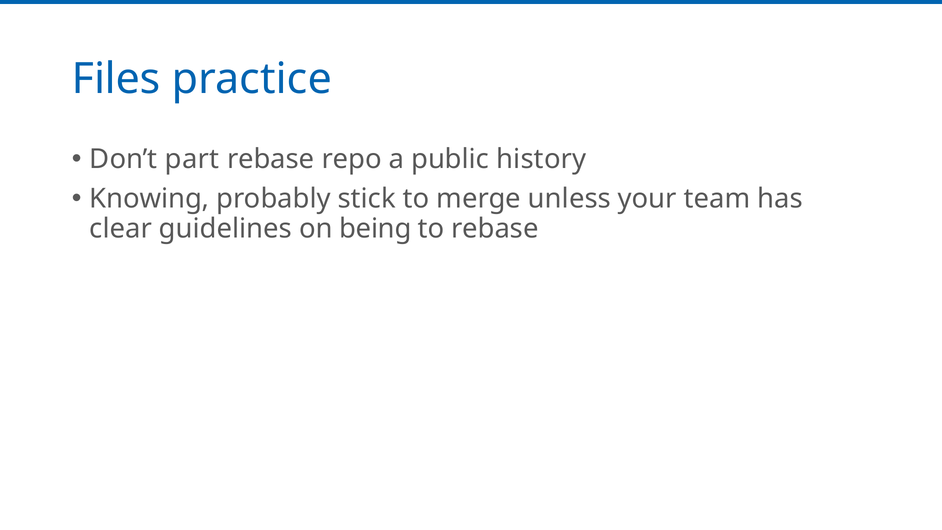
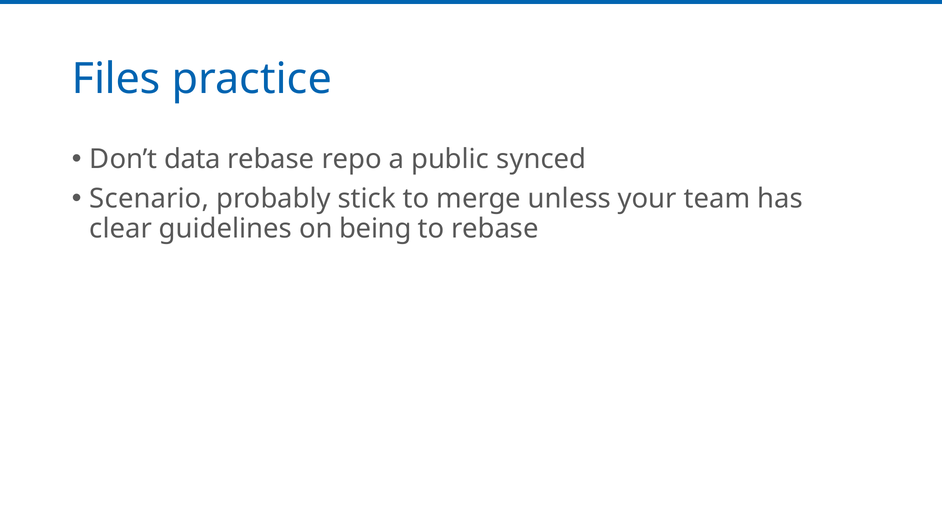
part: part -> data (192, 159)
history: history -> synced (541, 159)
Knowing: Knowing -> Scenario (149, 199)
